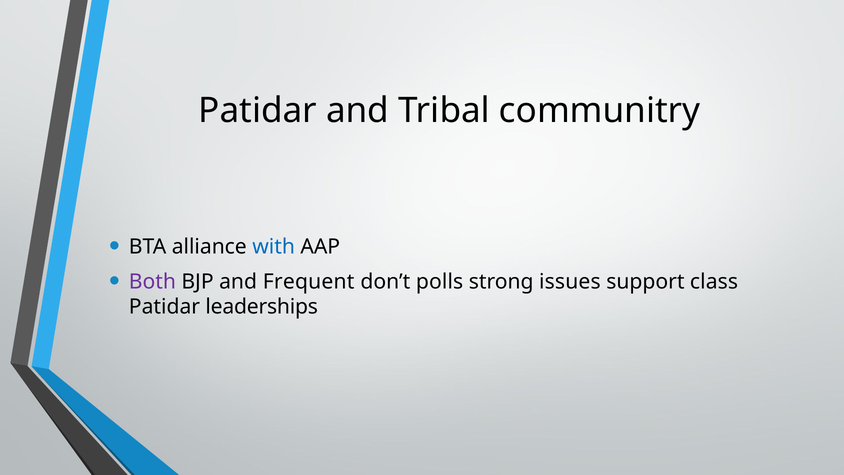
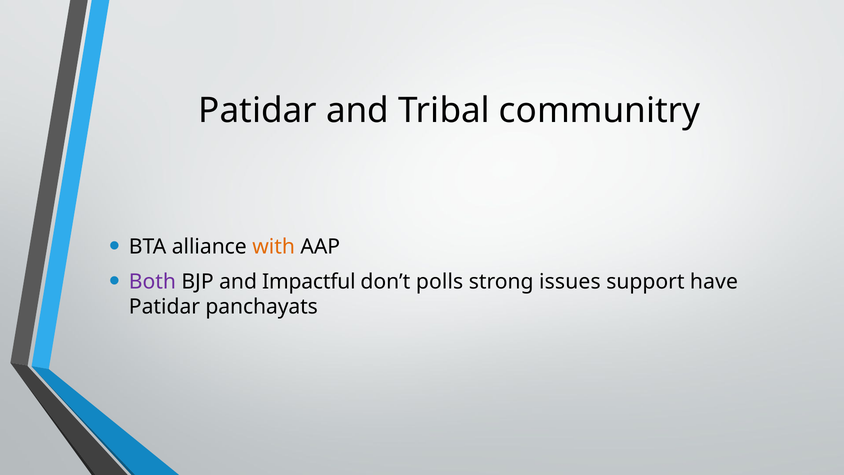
with colour: blue -> orange (274, 247)
Frequent: Frequent -> Impactful (309, 282)
class: class -> have (714, 282)
leaderships: leaderships -> panchayats (262, 307)
